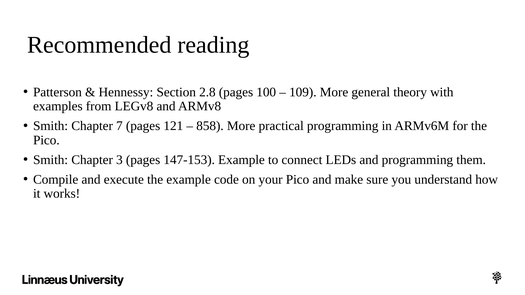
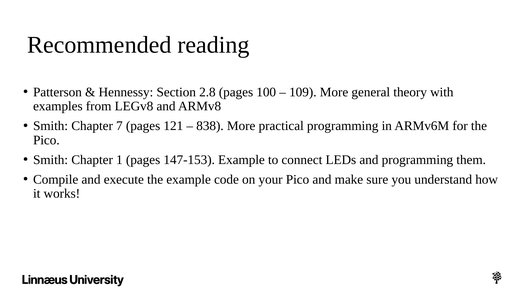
858: 858 -> 838 (210, 126)
3: 3 -> 1 (119, 160)
